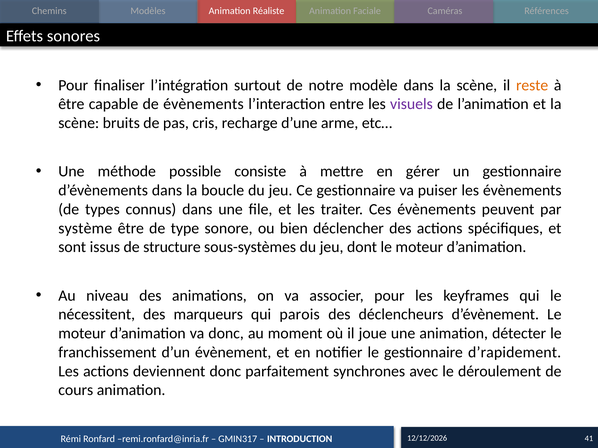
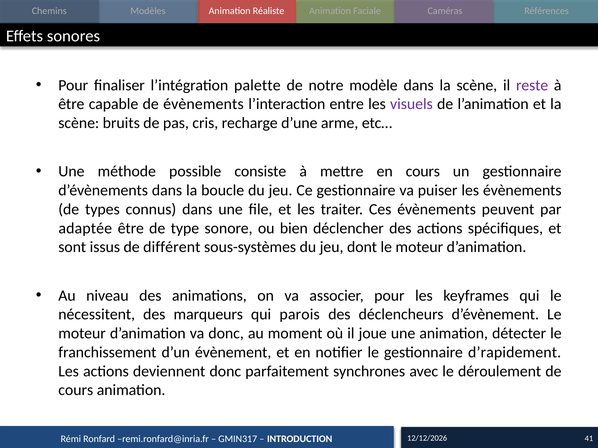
surtout: surtout -> palette (257, 85)
reste colour: orange -> purple (532, 85)
en gérer: gérer -> cours (423, 172)
système: système -> adaptée (85, 228)
structure: structure -> différent (172, 247)
